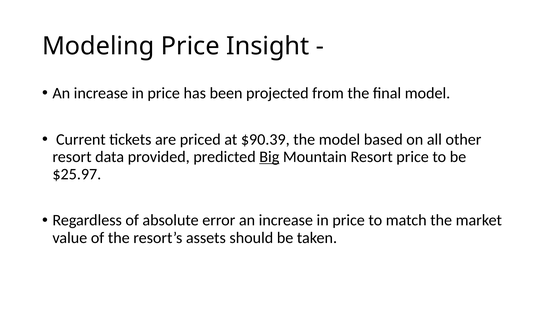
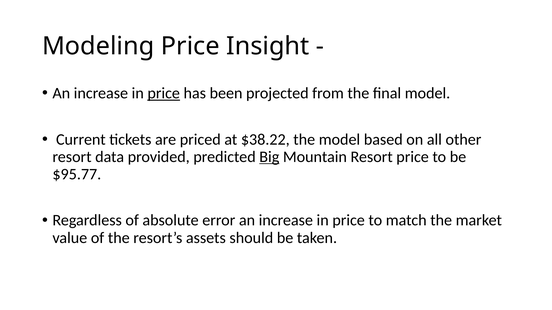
price underline: none -> present (164, 93)
$90.39: $90.39 -> $38.22 (265, 140)
$25.97: $25.97 -> $95.77 (77, 174)
